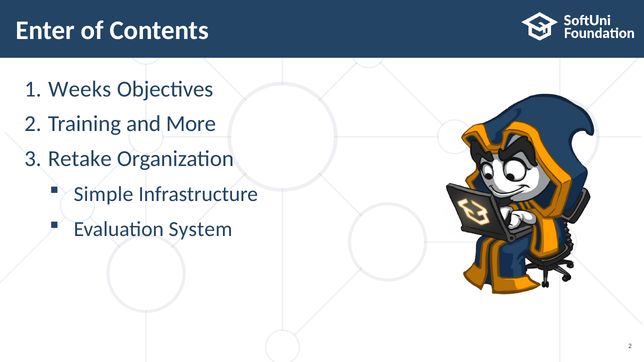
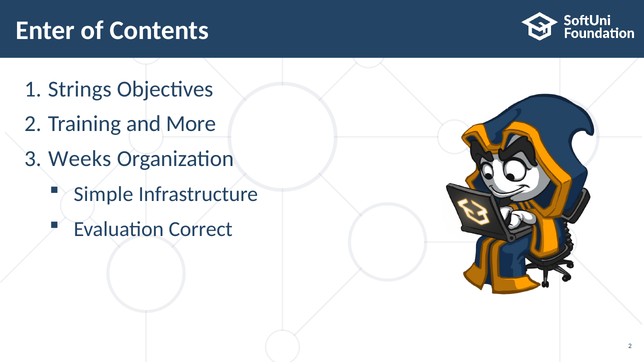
Weeks: Weeks -> Strings (80, 89)
Retake: Retake -> Weeks (80, 159)
System: System -> Correct (201, 229)
